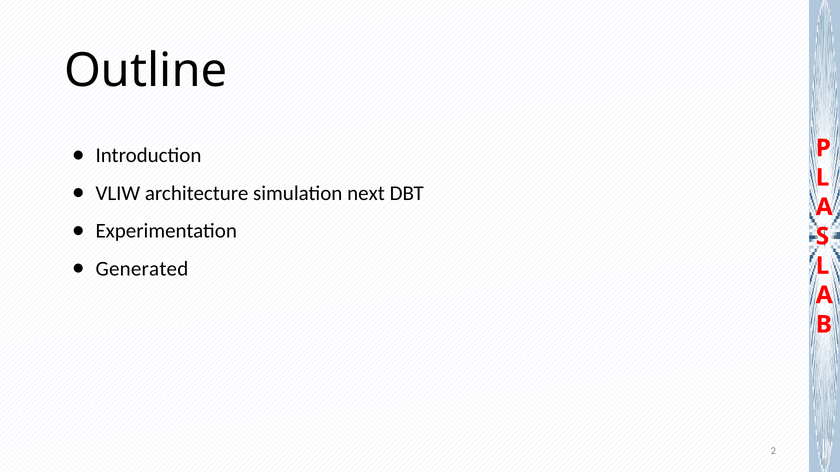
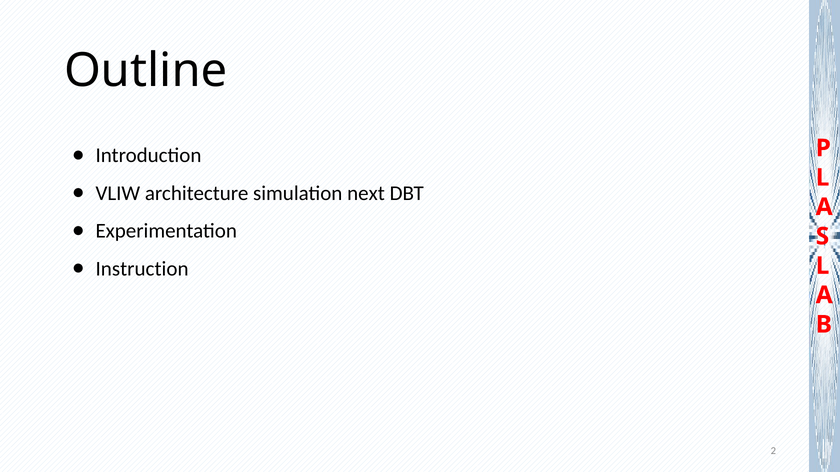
Generated: Generated -> Instruction (142, 269)
